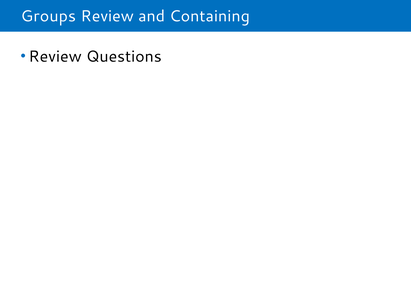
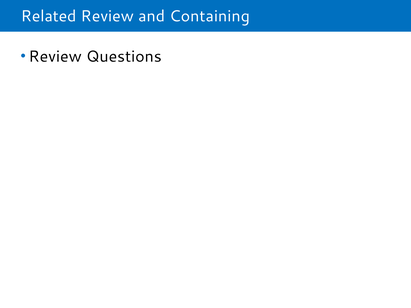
Groups: Groups -> Related (49, 16)
